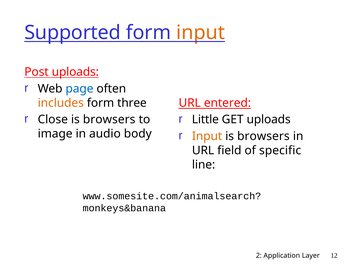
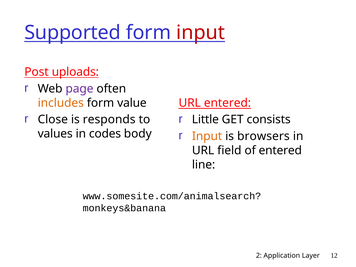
input colour: orange -> red (201, 33)
page colour: blue -> purple (80, 89)
three: three -> value (132, 103)
browsers: browsers -> responds (109, 119)
GET uploads: uploads -> consists (269, 120)
image: image -> values (55, 134)
audio: audio -> codes (105, 134)
of specific: specific -> entered (280, 150)
